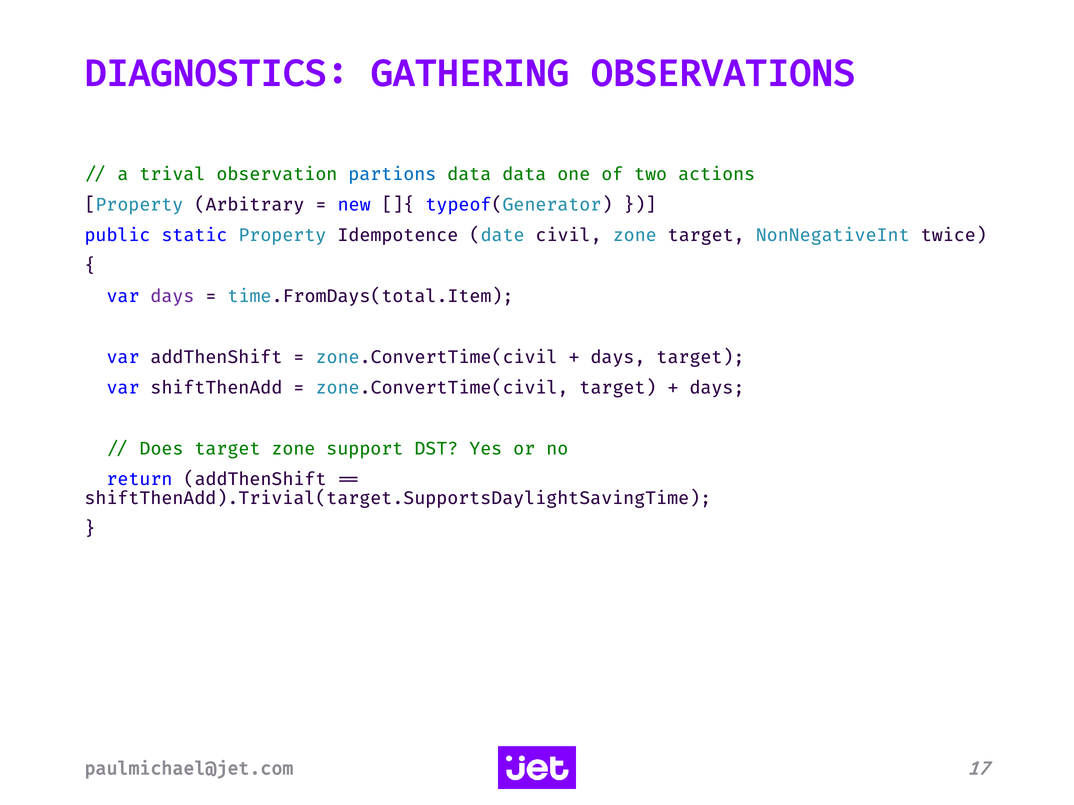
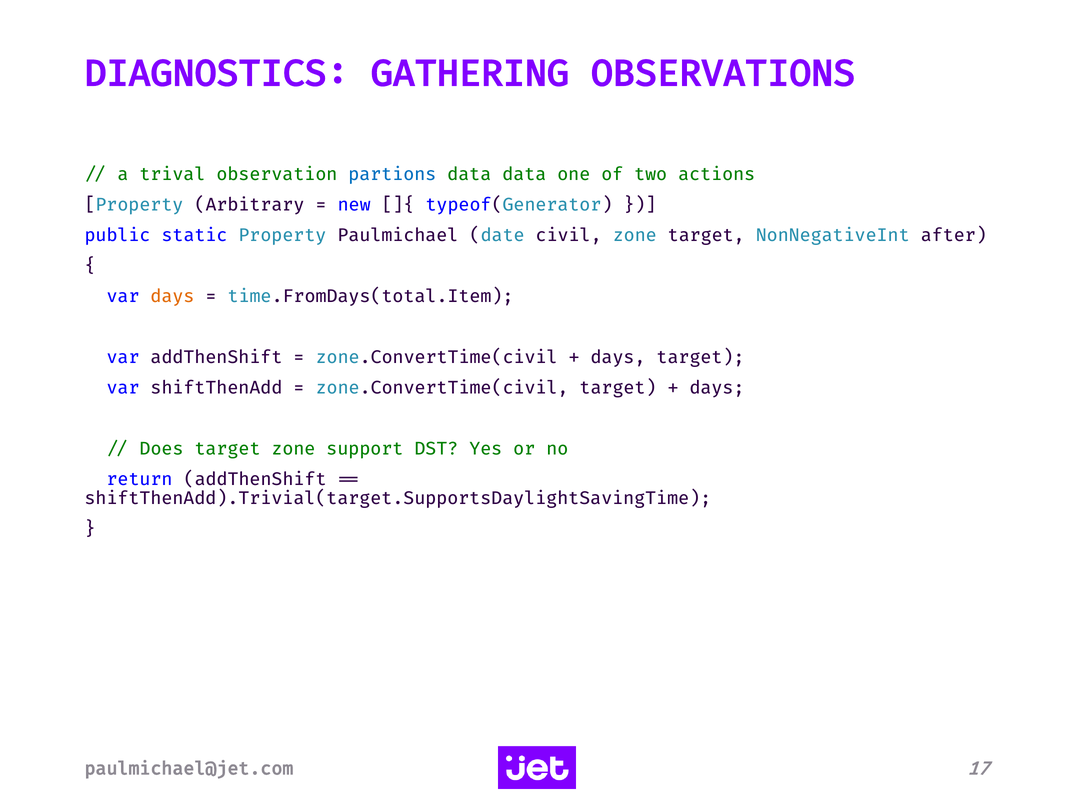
Idempotence: Idempotence -> Paulmichael (398, 235)
twice: twice -> after (954, 235)
days colour: purple -> orange (172, 296)
